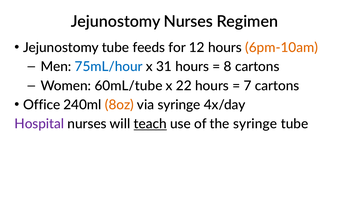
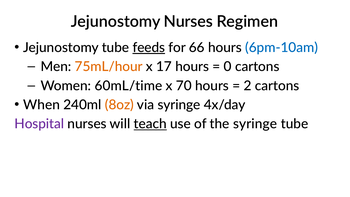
feeds underline: none -> present (149, 48)
12: 12 -> 66 (197, 48)
6pm-10am colour: orange -> blue (282, 48)
75mL/hour colour: blue -> orange (109, 67)
31: 31 -> 17 (164, 67)
8: 8 -> 0 (228, 67)
60mL/tube: 60mL/tube -> 60mL/time (128, 86)
22: 22 -> 70 (184, 86)
7: 7 -> 2 (248, 86)
Office: Office -> When (42, 105)
